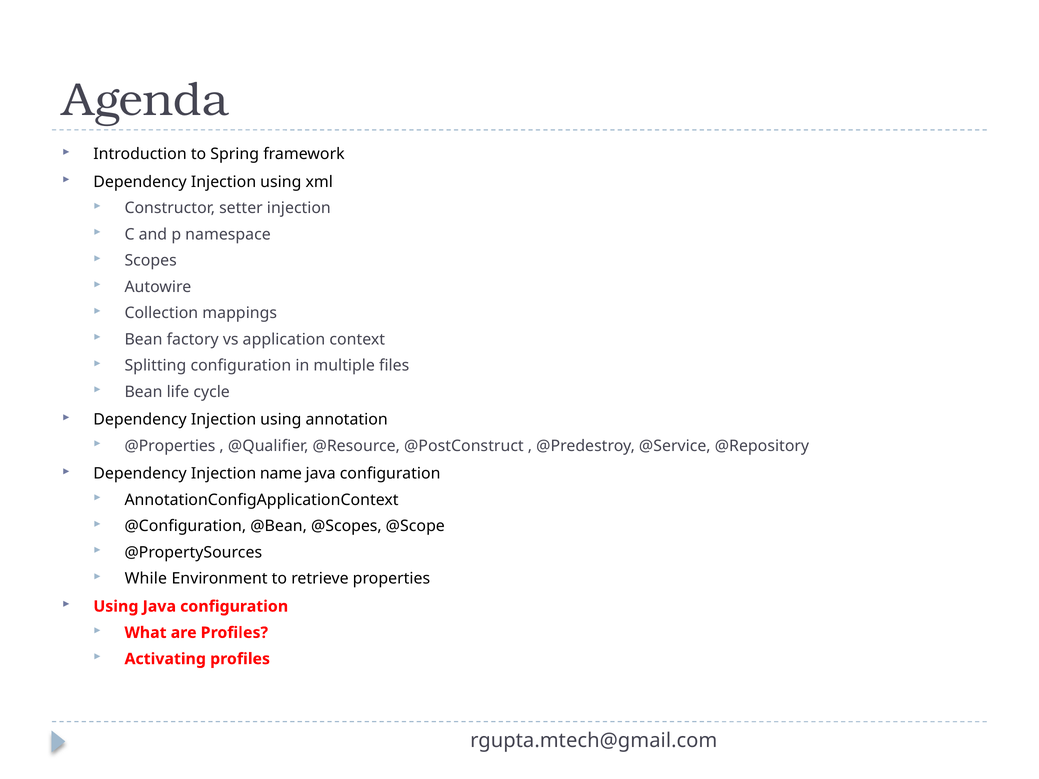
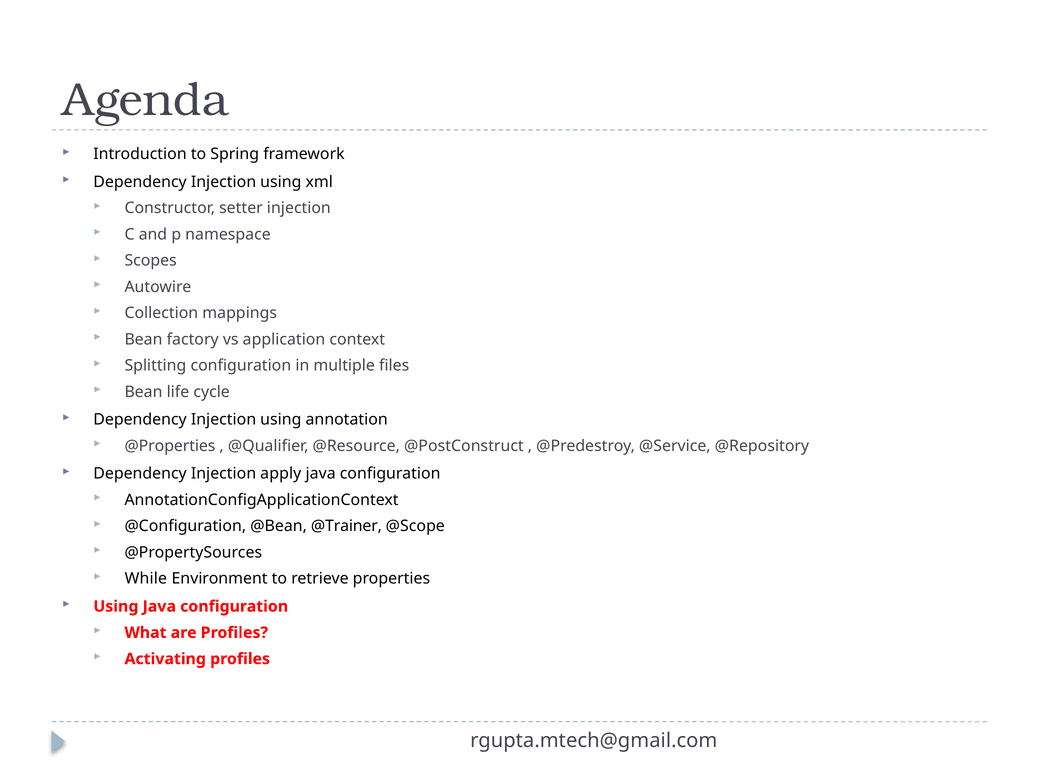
name: name -> apply (281, 474)
@Scopes: @Scopes -> @Trainer (346, 526)
